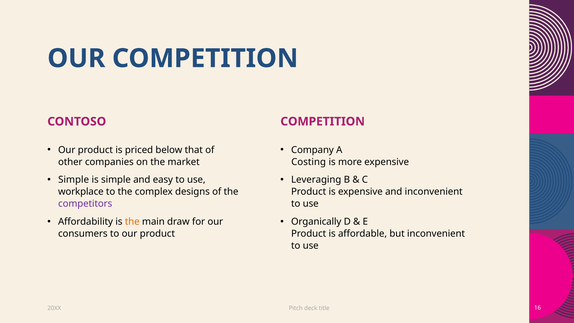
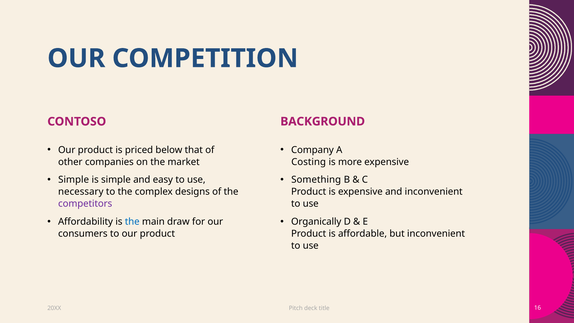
COMPETITION: COMPETITION -> BACKGROUND (323, 121)
Leveraging: Leveraging -> Something (316, 180)
workplace: workplace -> necessary (81, 192)
the colour: orange -> blue (132, 222)
